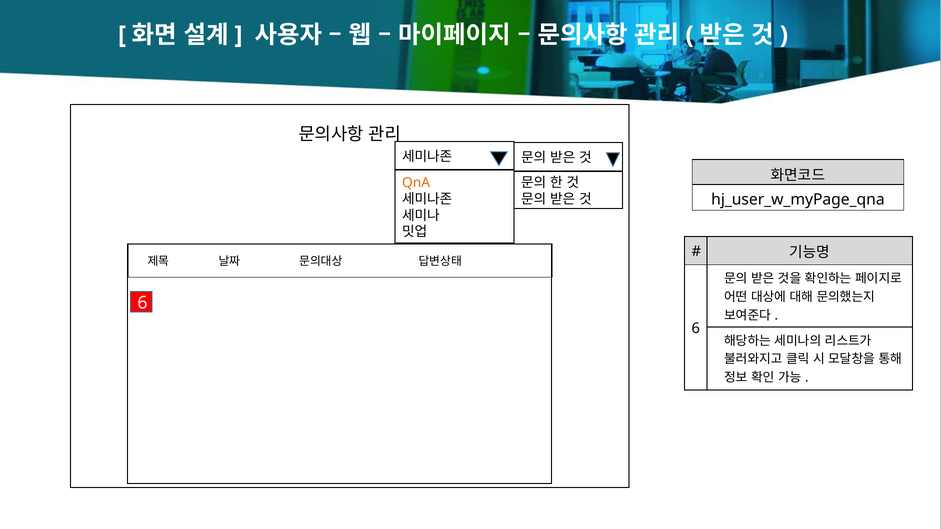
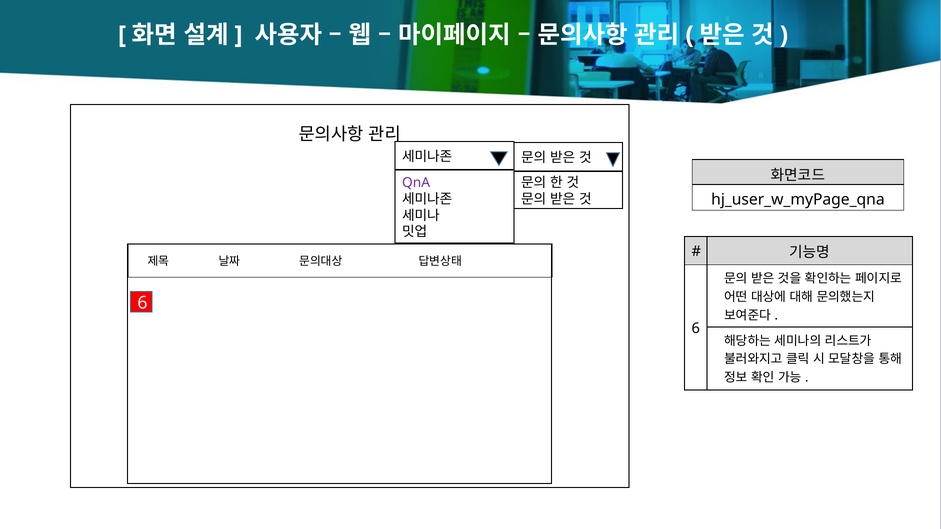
QnA colour: orange -> purple (416, 183)
